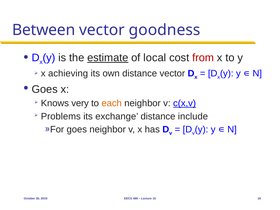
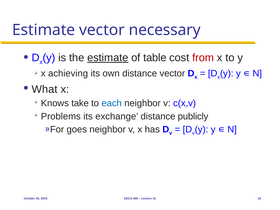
Between: Between -> Estimate (44, 30)
goodness: goodness -> necessary (165, 30)
local: local -> table (155, 58)
Goes: Goes -> What (45, 89)
very: very -> take (80, 103)
each colour: orange -> blue (112, 103)
c(x,v underline: present -> none (185, 103)
include: include -> publicly (193, 116)
